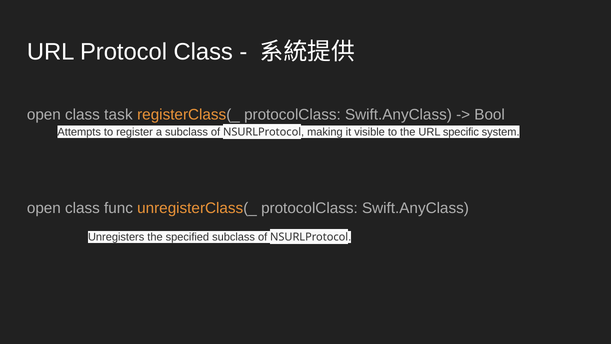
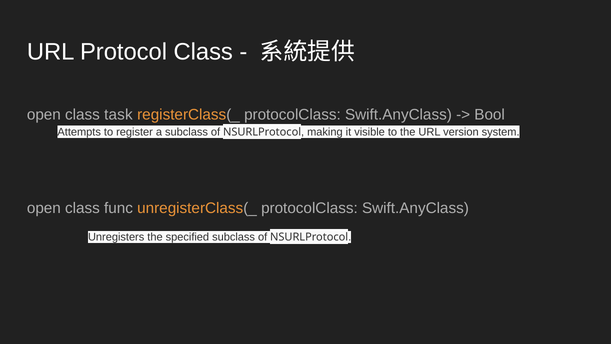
specific: specific -> version (461, 132)
